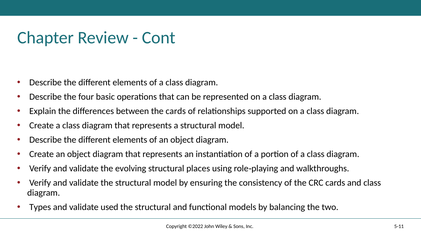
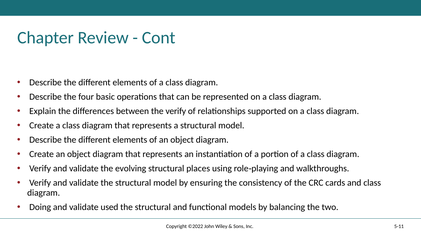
the cards: cards -> verify (176, 111)
Types: Types -> Doing (40, 207)
